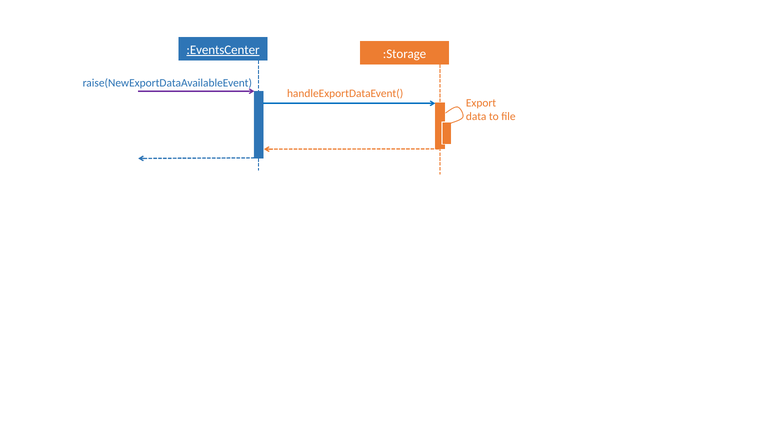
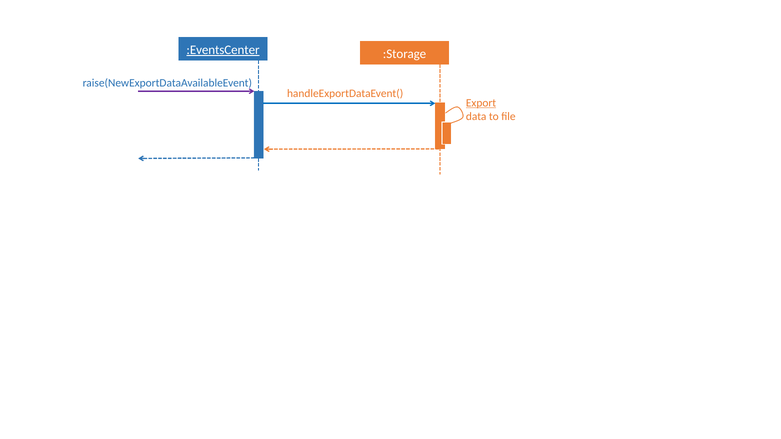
Export underline: none -> present (481, 103)
